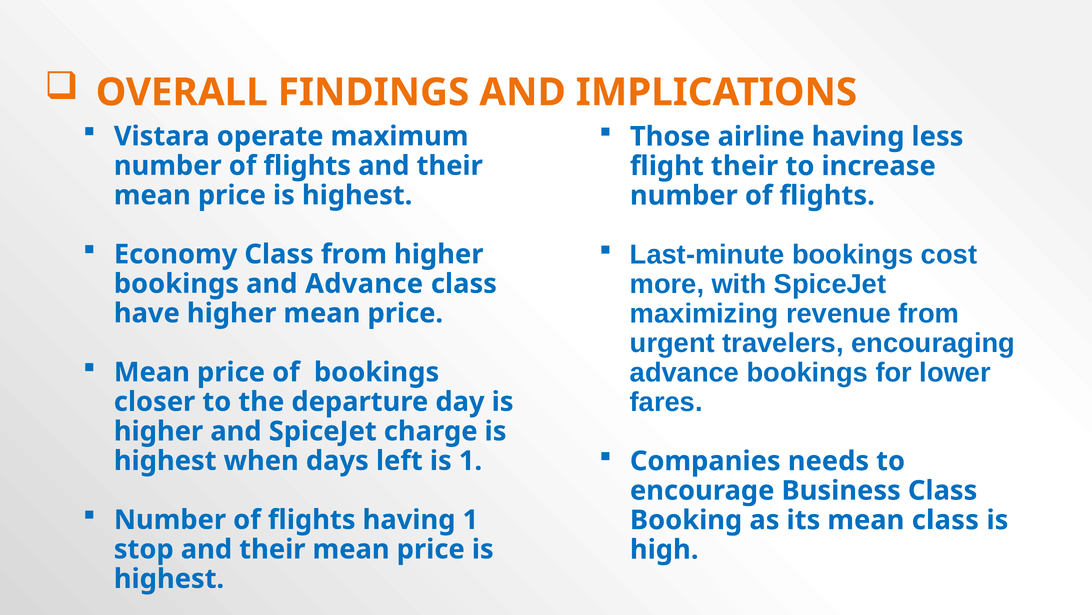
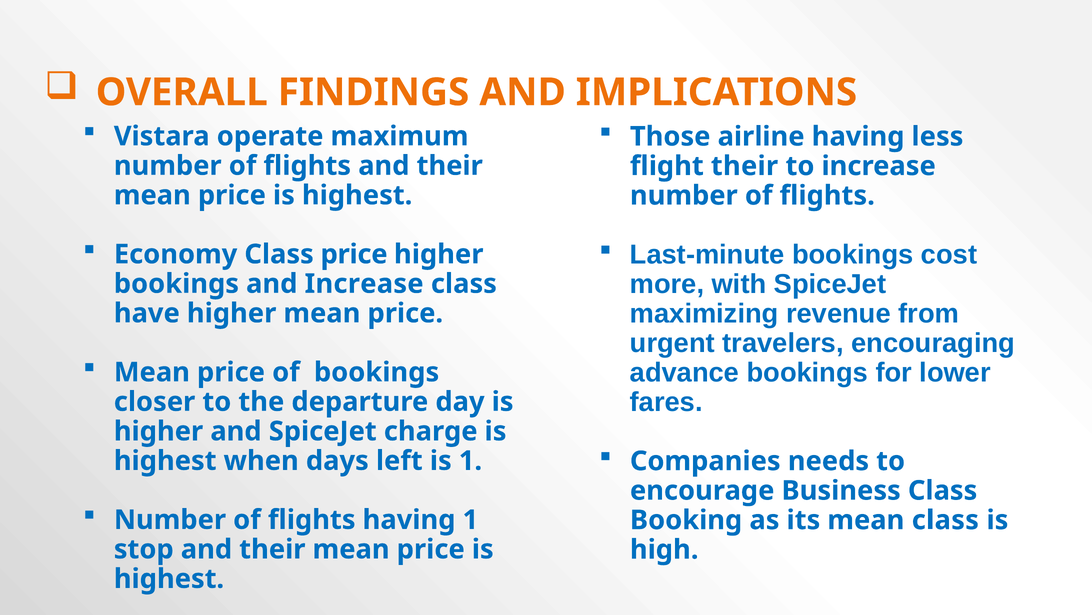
Class from: from -> price (354, 254)
and Advance: Advance -> Increase (364, 284)
